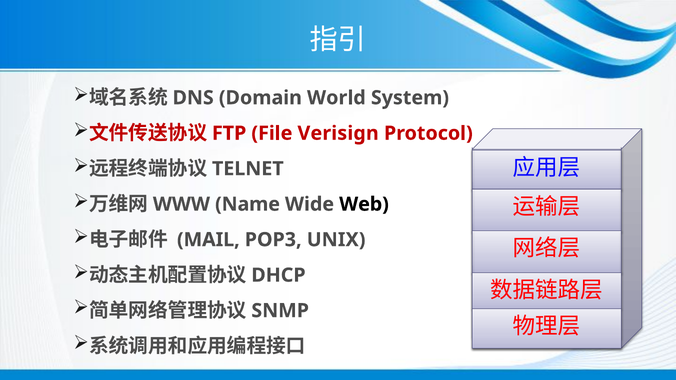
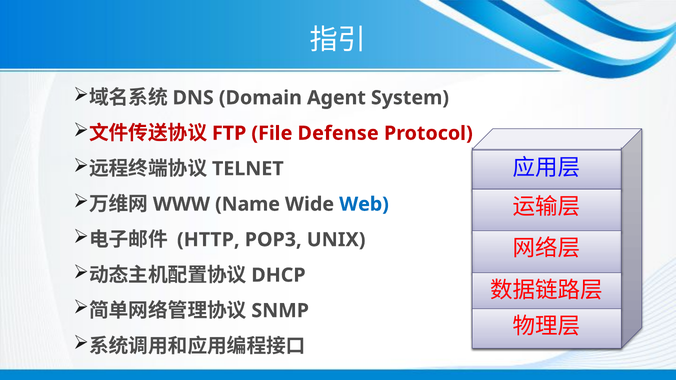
World: World -> Agent (336, 98)
Verisign: Verisign -> Defense (338, 133)
Web colour: black -> blue (364, 204)
MAIL: MAIL -> HTTP (208, 240)
